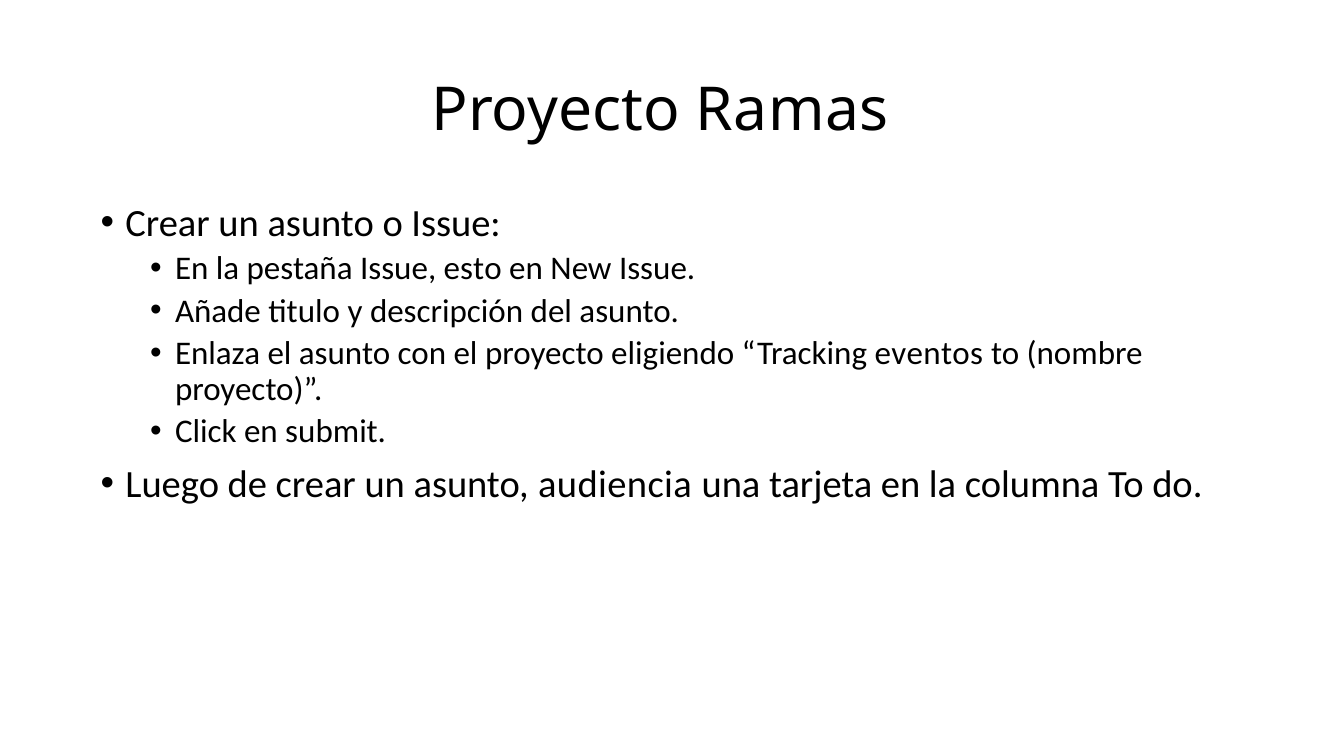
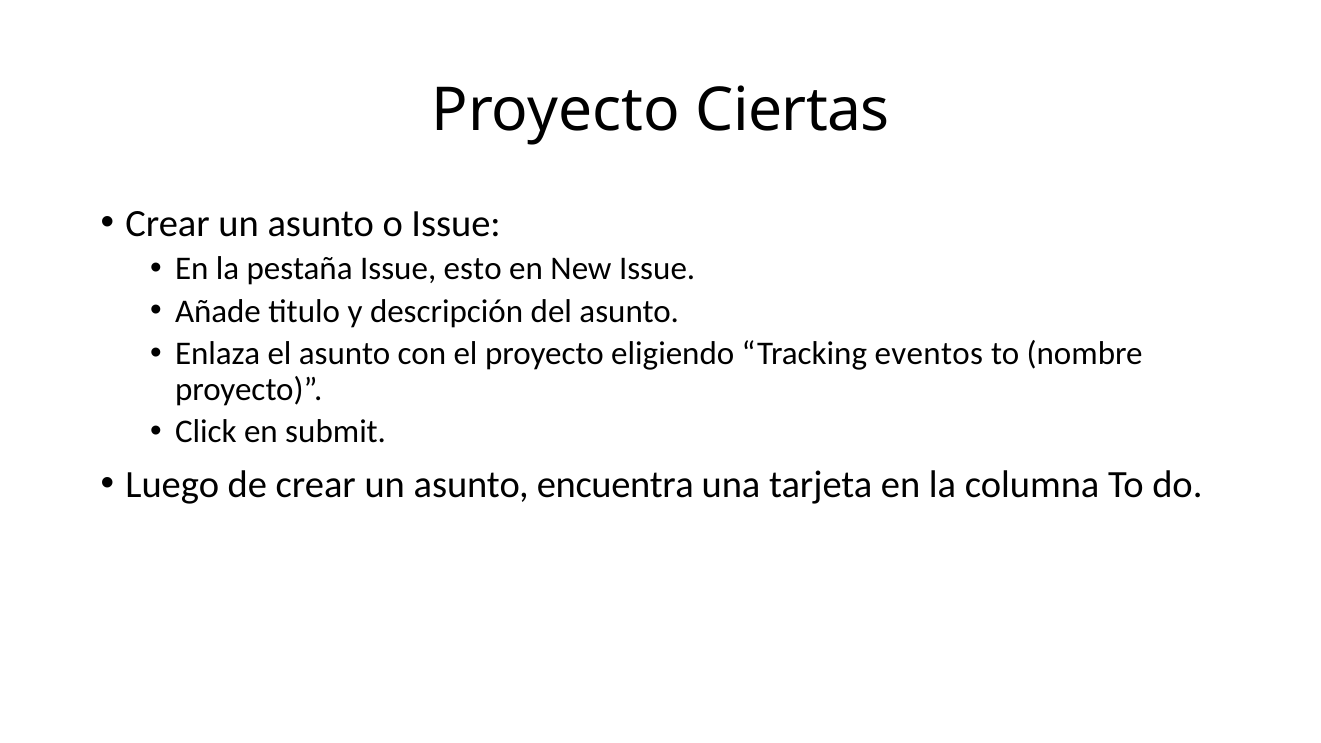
Ramas: Ramas -> Ciertas (793, 111)
audiencia: audiencia -> encuentra (615, 484)
